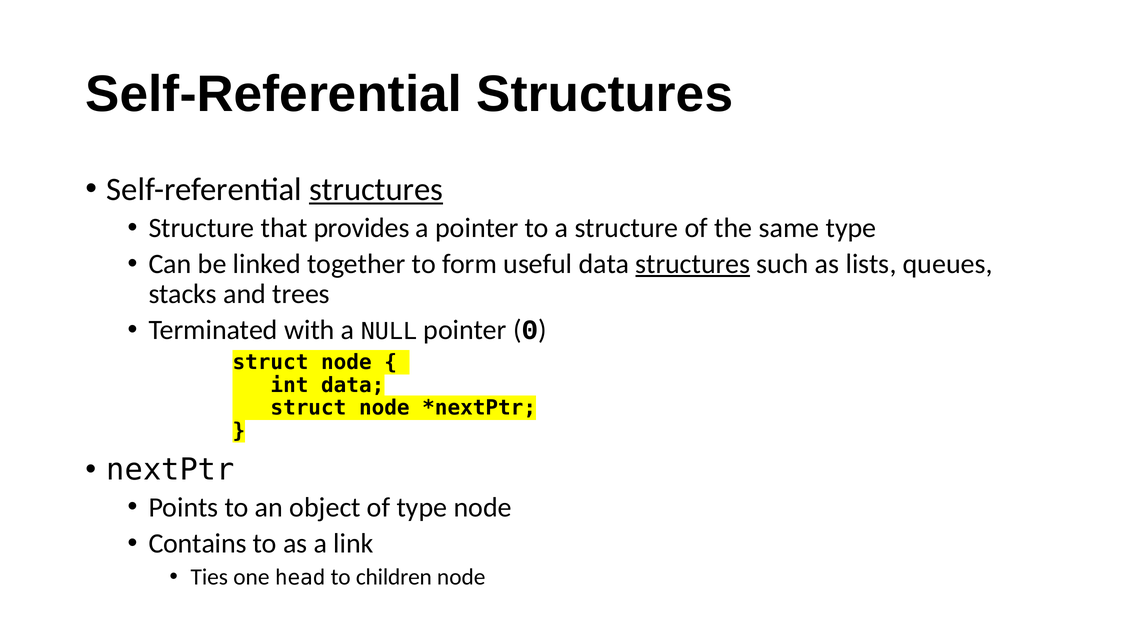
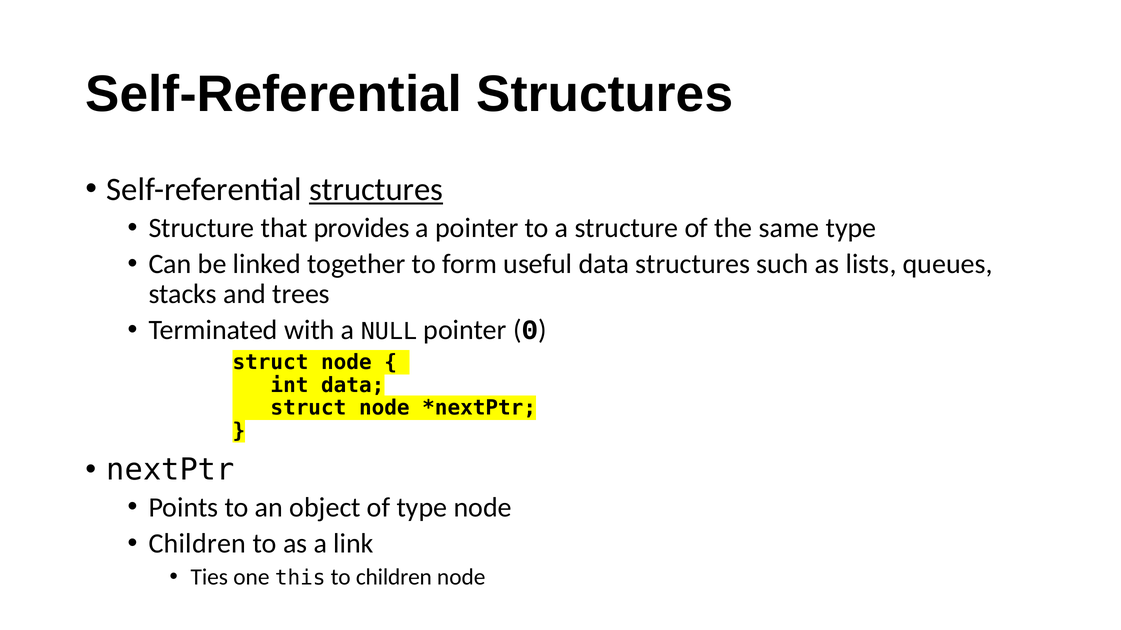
structures underline: present -> none (693, 264)
Contains: Contains -> Children (197, 544)
head: head -> this (300, 578)
